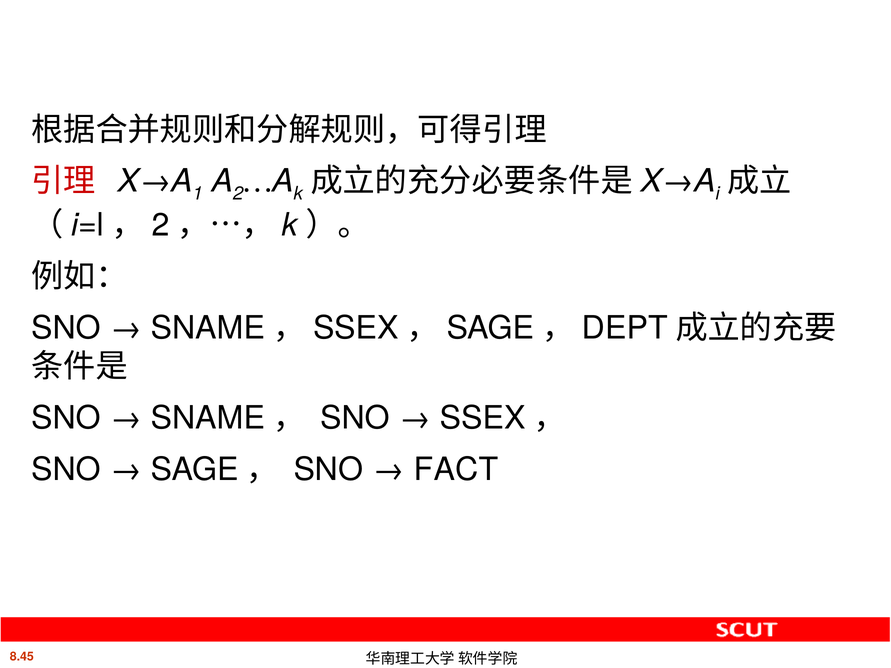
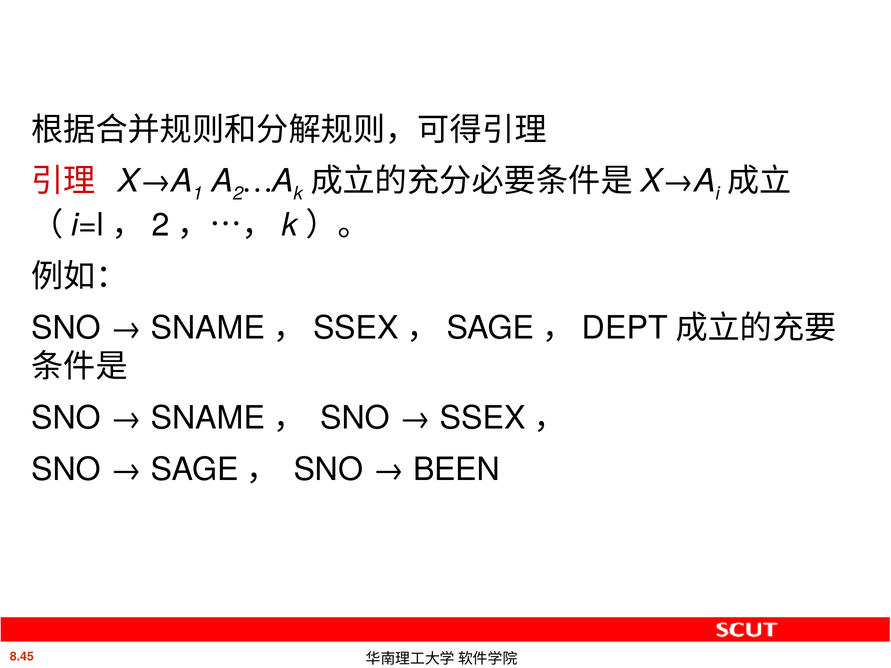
FACT: FACT -> BEEN (456, 470)
